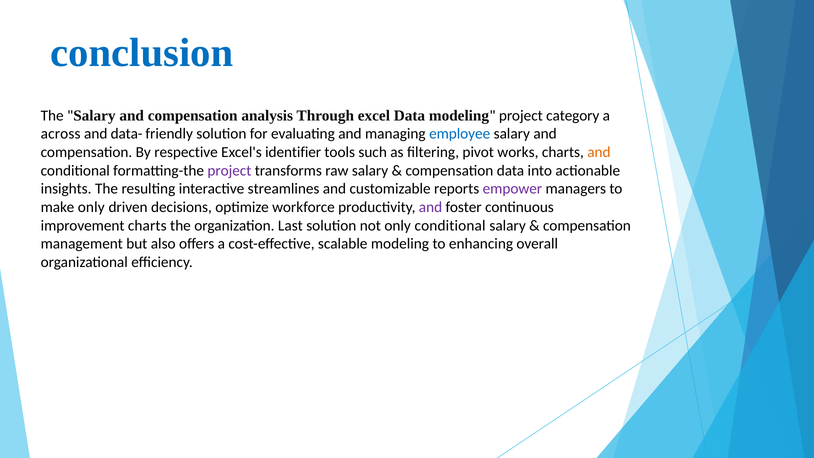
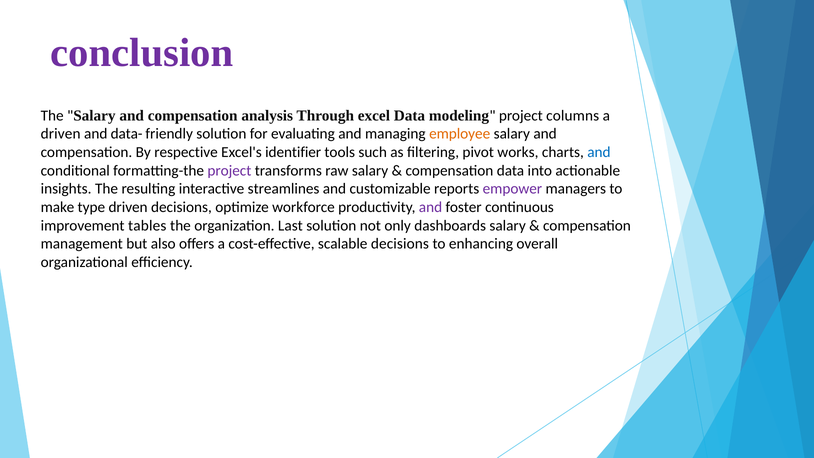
conclusion colour: blue -> purple (142, 53)
category: category -> columns (573, 116)
across: across -> driven (61, 134)
employee colour: blue -> orange (460, 134)
and colour: orange -> blue (599, 152)
make only: only -> type (91, 207)
improvement charts: charts -> tables (147, 225)
only conditional: conditional -> dashboards (450, 225)
scalable modeling: modeling -> decisions (400, 244)
